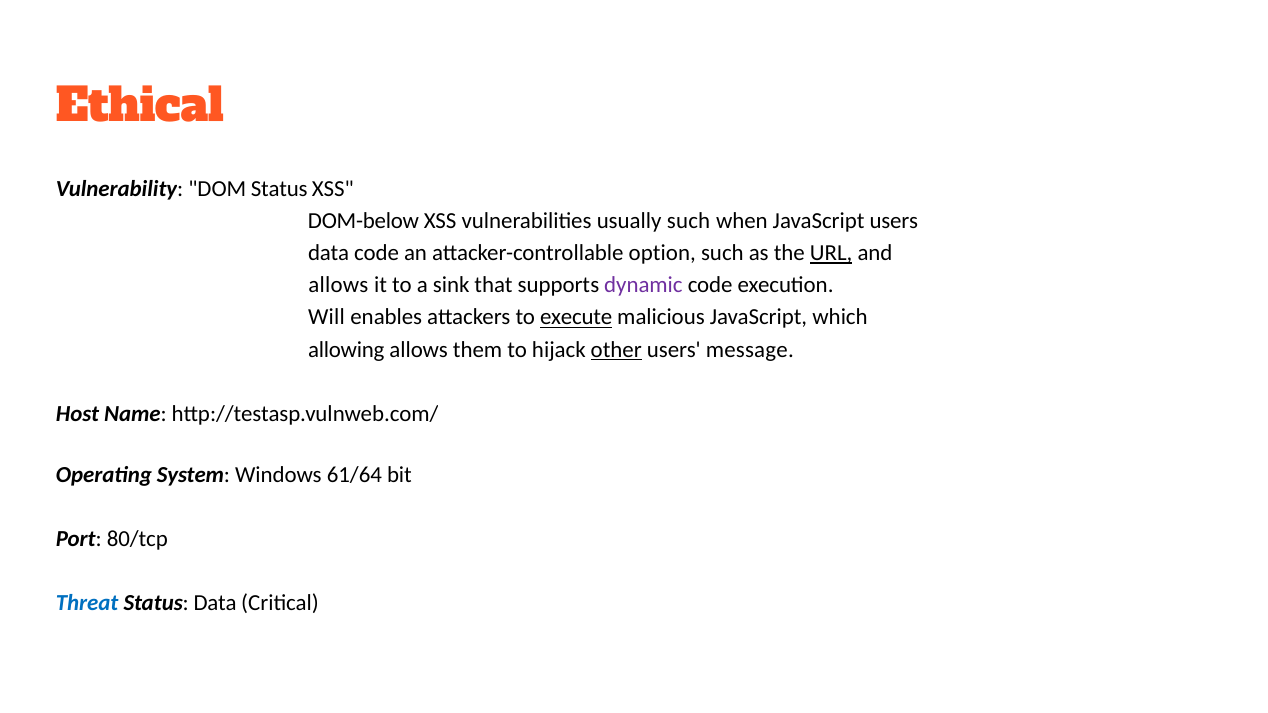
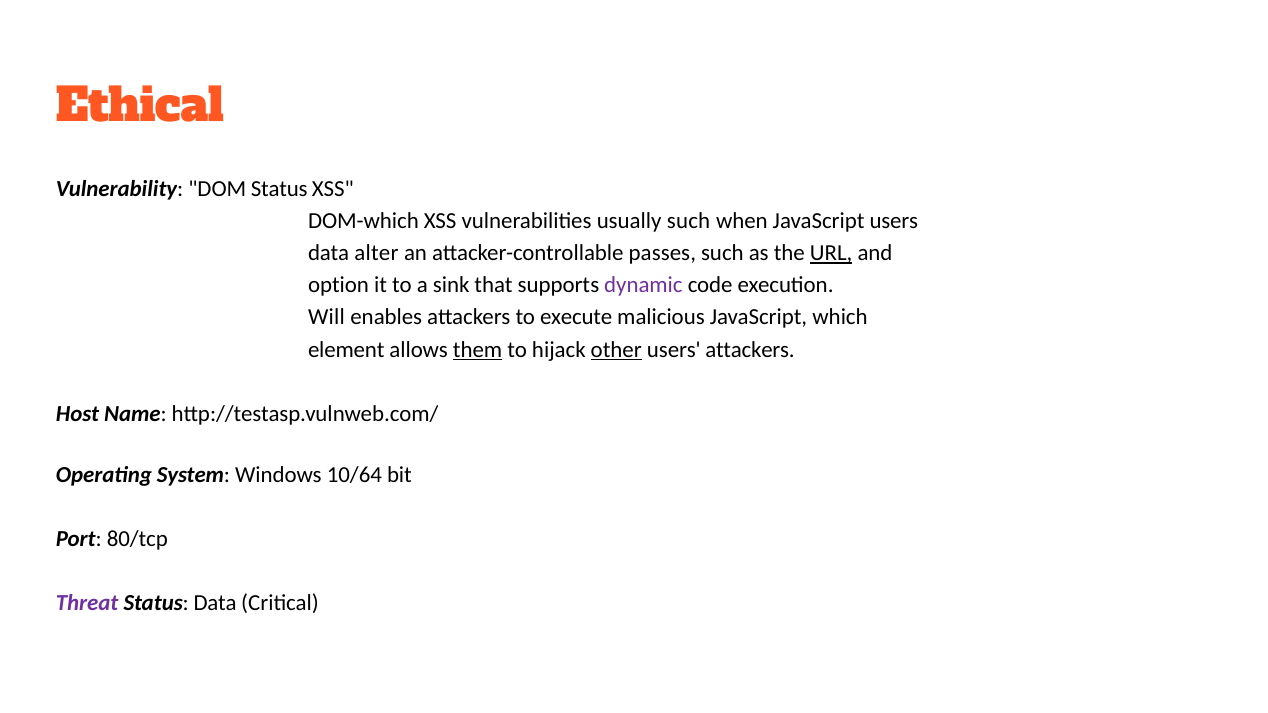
DOM-below: DOM-below -> DOM-which (363, 221)
data code: code -> alter (376, 253)
option: option -> passes (662, 253)
allows: allows -> option (339, 285)
execute underline: present -> none (576, 318)
allowing: allowing -> element (346, 350)
them underline: none -> present (478, 350)
users message: message -> attackers (750, 350)
61/64: 61/64 -> 10/64 (354, 475)
Threat colour: blue -> purple (87, 604)
